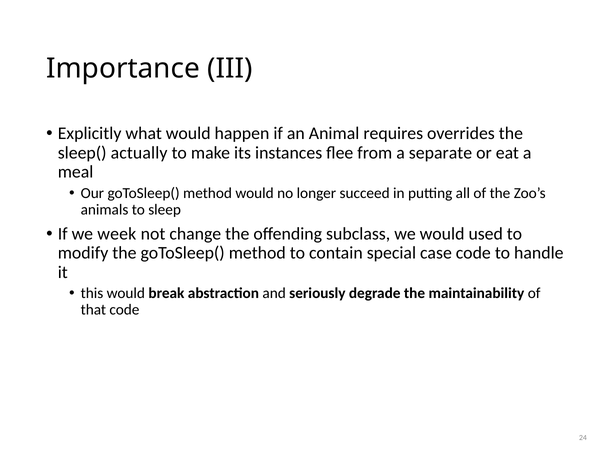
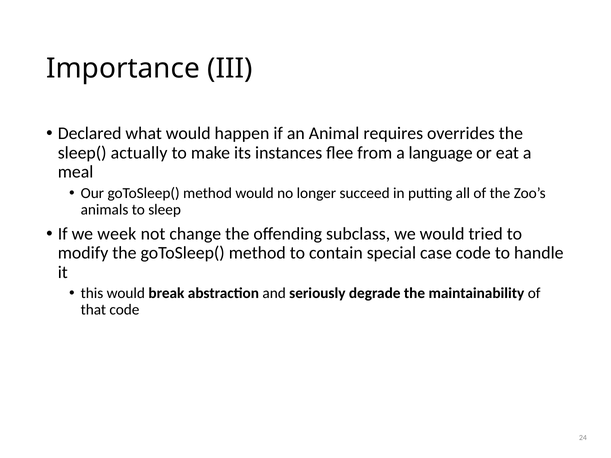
Explicitly: Explicitly -> Declared (90, 134)
separate: separate -> language (441, 153)
used: used -> tried (486, 234)
